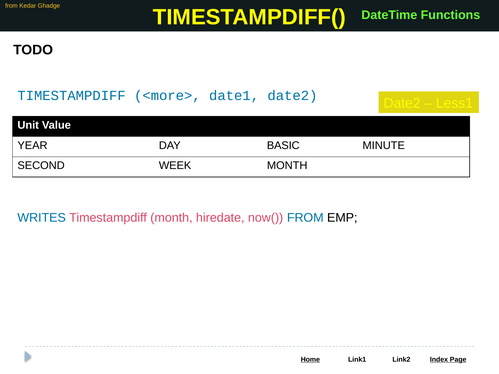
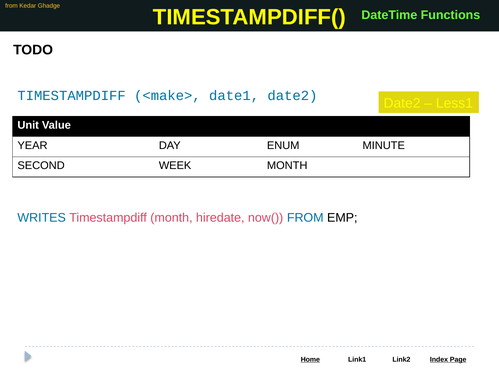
<more>: <more> -> <make> (167, 96)
BASIC: BASIC -> ENUM (283, 145)
